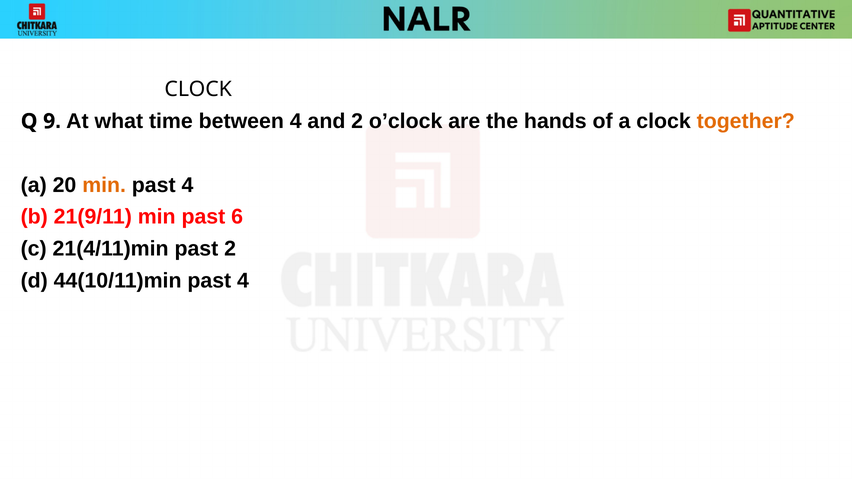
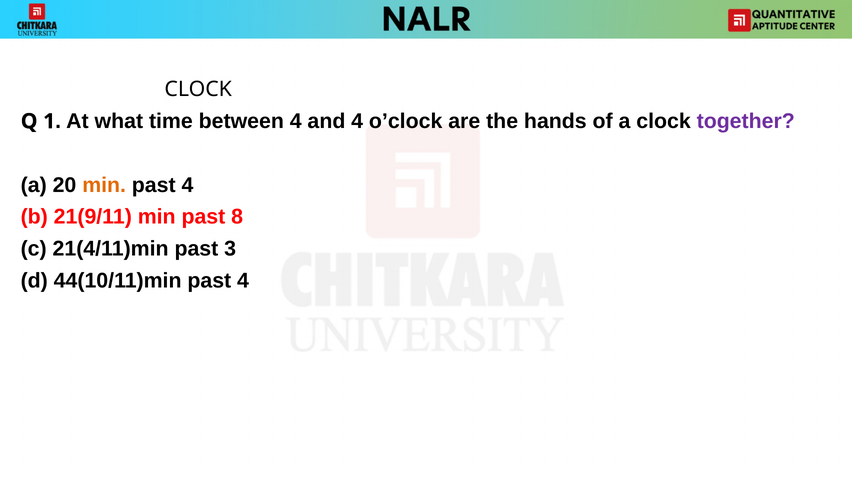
9: 9 -> 1 (49, 121)
and 2: 2 -> 4 (357, 121)
together colour: orange -> purple (746, 121)
6: 6 -> 8 (237, 217)
past 2: 2 -> 3 (230, 249)
